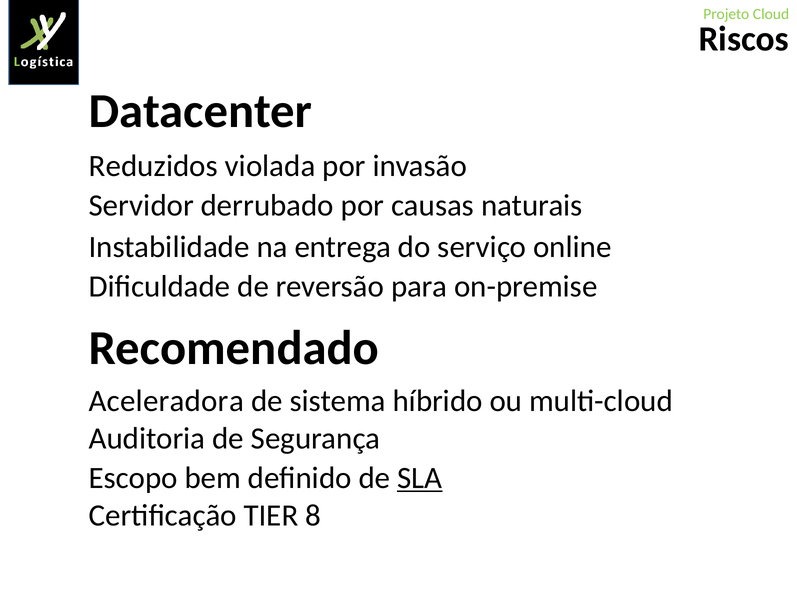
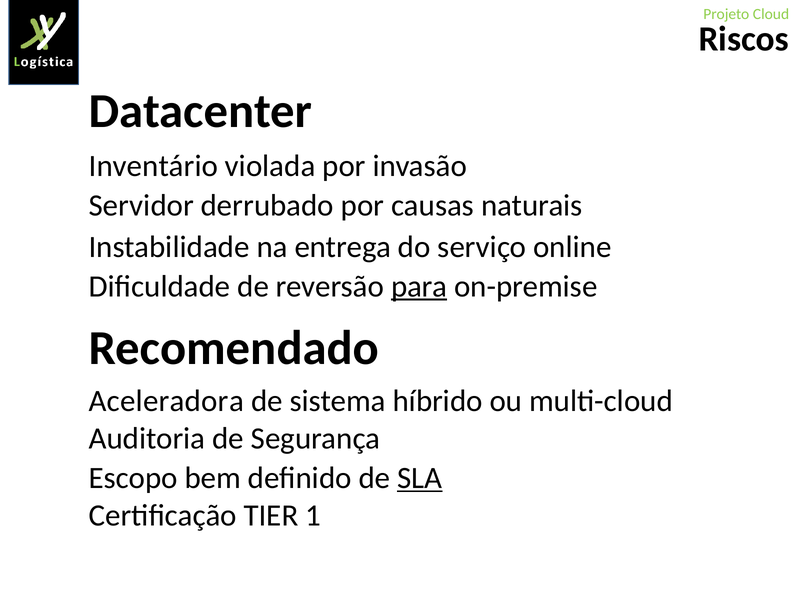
Reduzidos: Reduzidos -> Inventário (153, 166)
para underline: none -> present (419, 286)
8: 8 -> 1 (313, 515)
